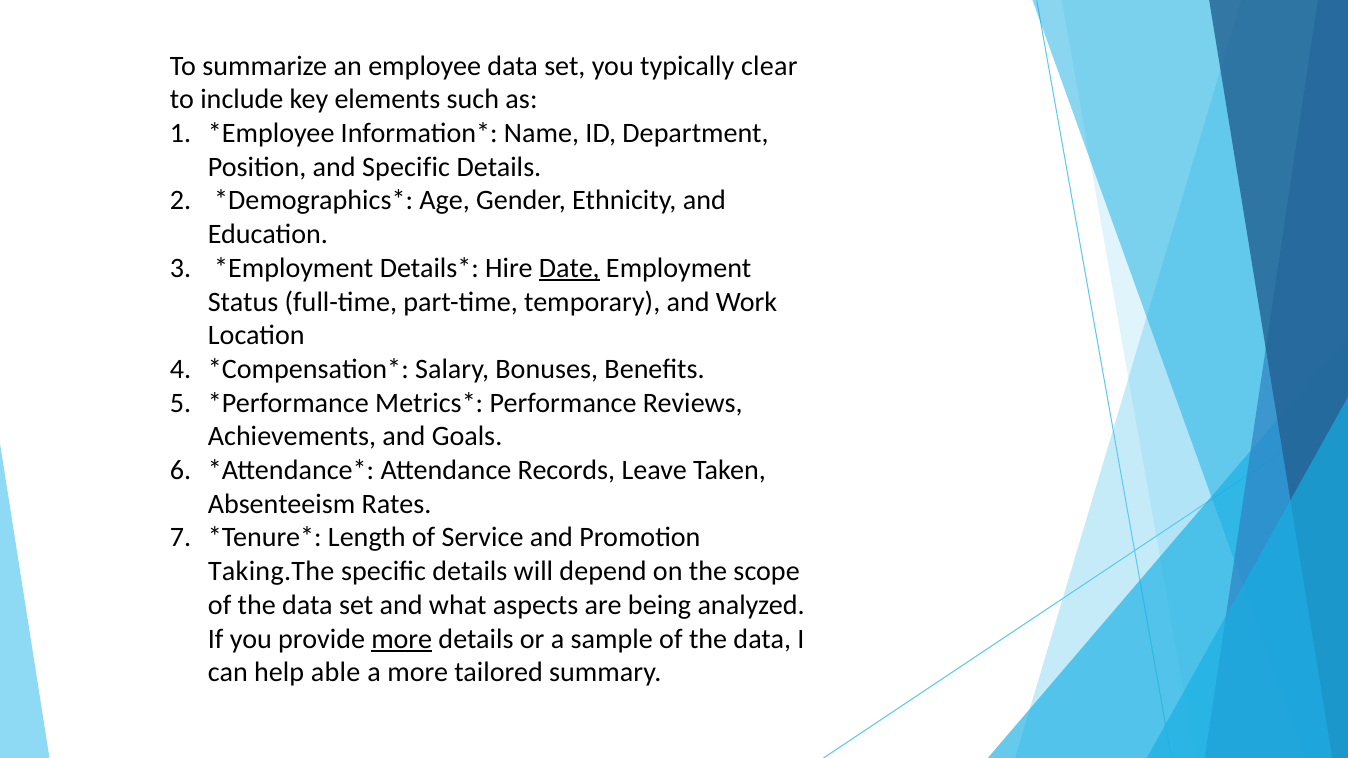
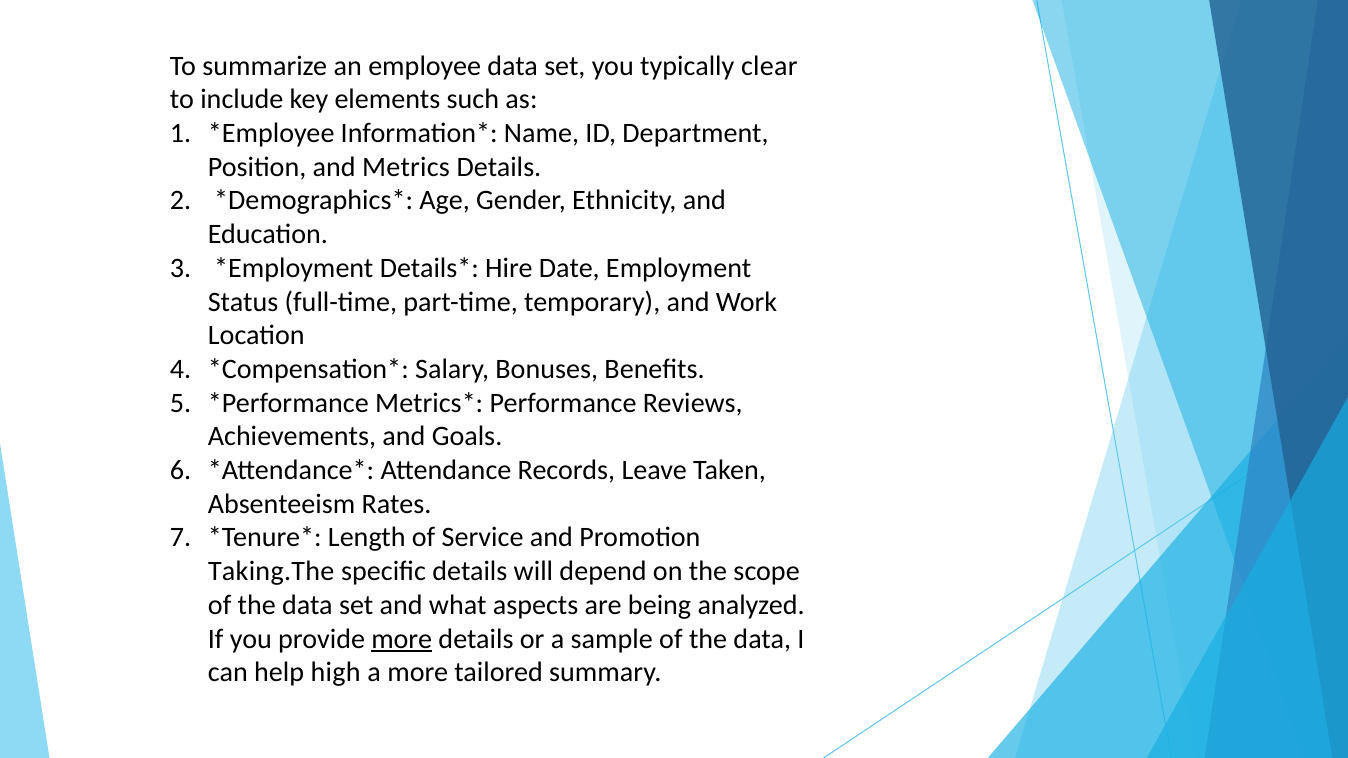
and Specific: Specific -> Metrics (406, 167)
Date underline: present -> none (569, 268)
able: able -> high (336, 673)
